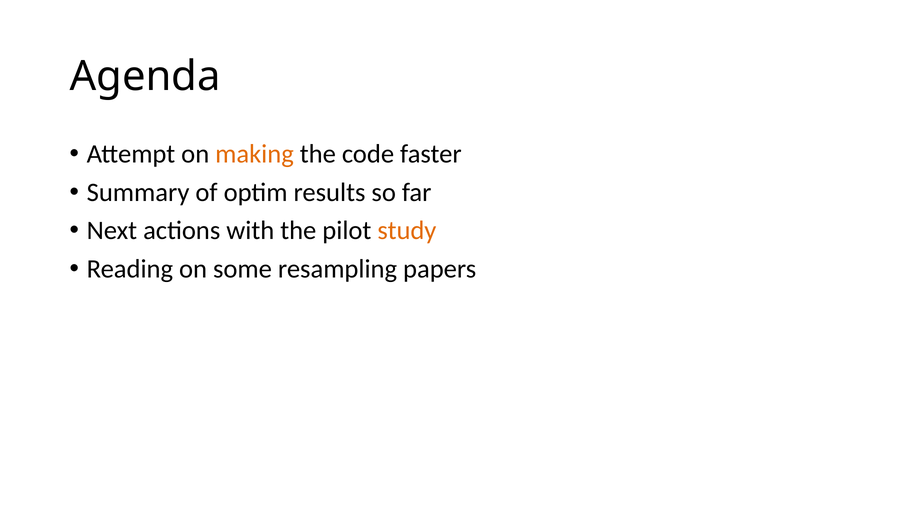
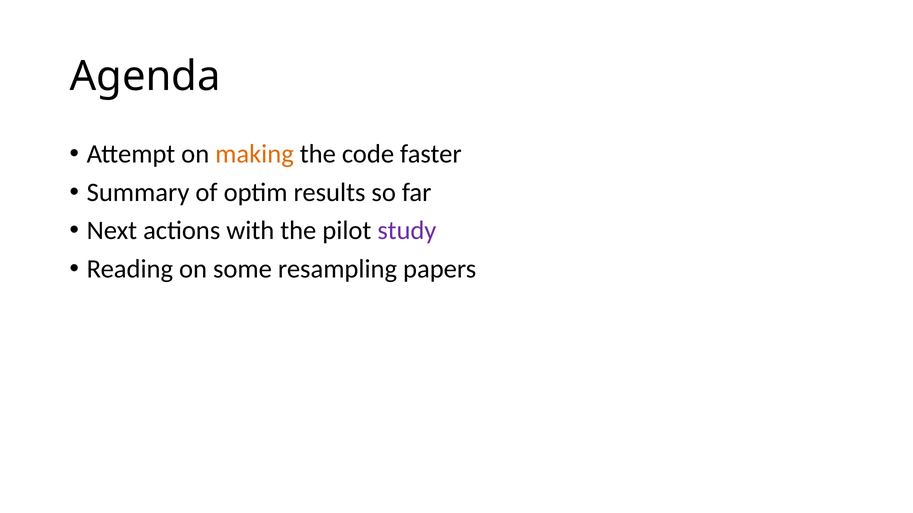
study colour: orange -> purple (407, 231)
